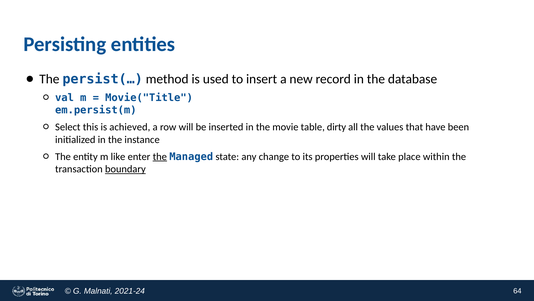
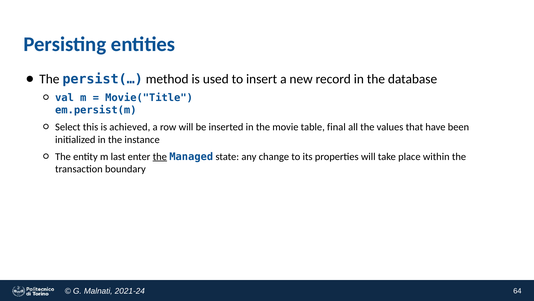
dirty: dirty -> final (336, 127)
like: like -> last (118, 156)
boundary underline: present -> none (125, 169)
